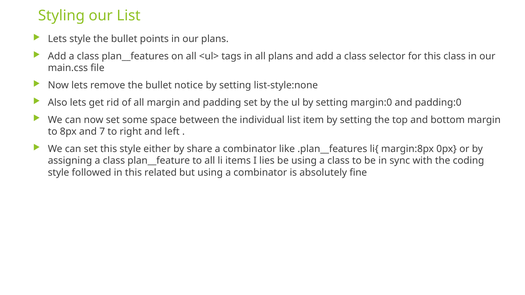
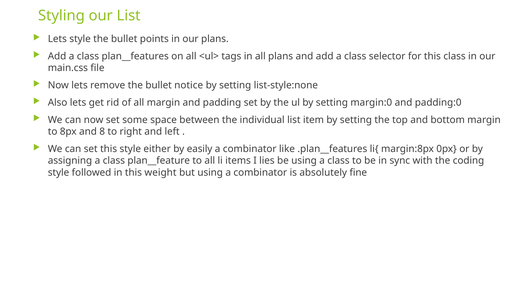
7: 7 -> 8 (102, 132)
share: share -> easily (200, 149)
related: related -> weight (160, 173)
